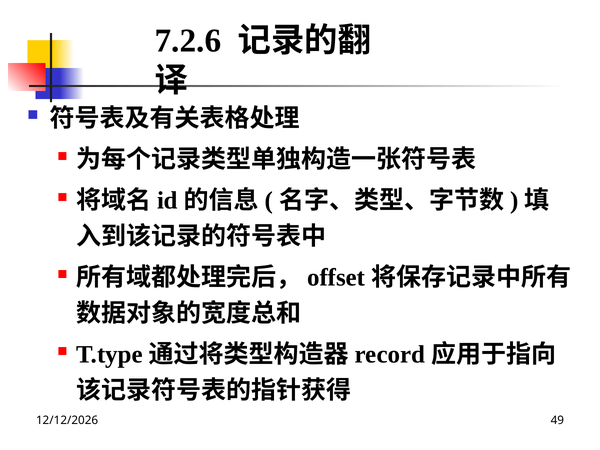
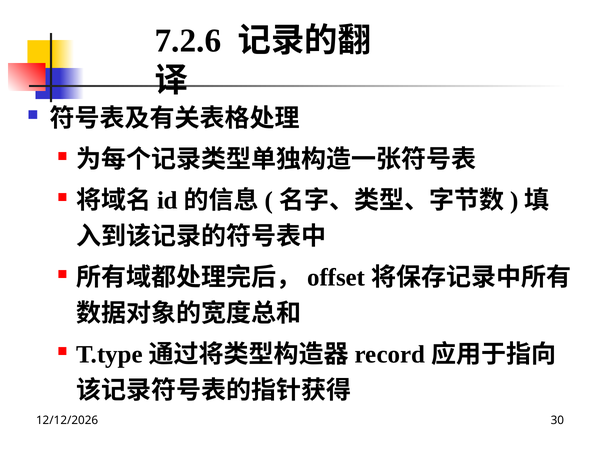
49: 49 -> 30 (557, 421)
